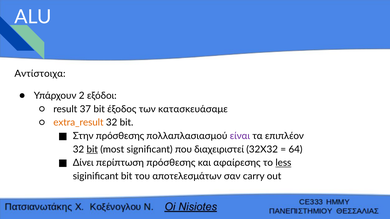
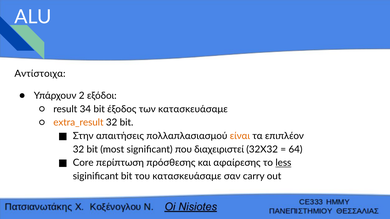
37: 37 -> 34 (85, 109)
Στην πρόσθεσης: πρόσθεσης -> απαιτήσεις (120, 136)
είναι colour: purple -> orange (240, 136)
bit underline: present -> none (92, 150)
Δίνει: Δίνει -> Core (83, 163)
του αποτελεσμάτων: αποτελεσμάτων -> κατασκευάσαμε (187, 177)
